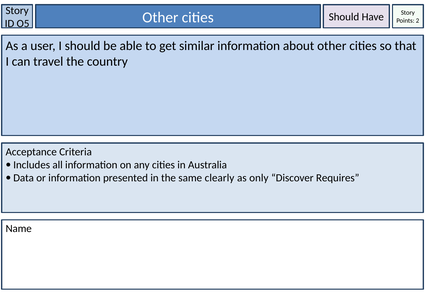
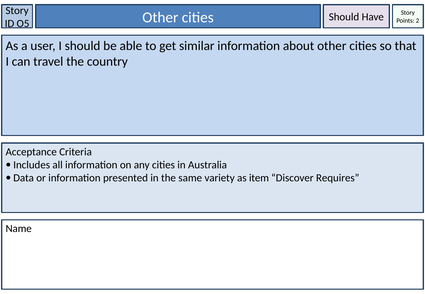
clearly: clearly -> variety (220, 178)
only: only -> item (259, 178)
